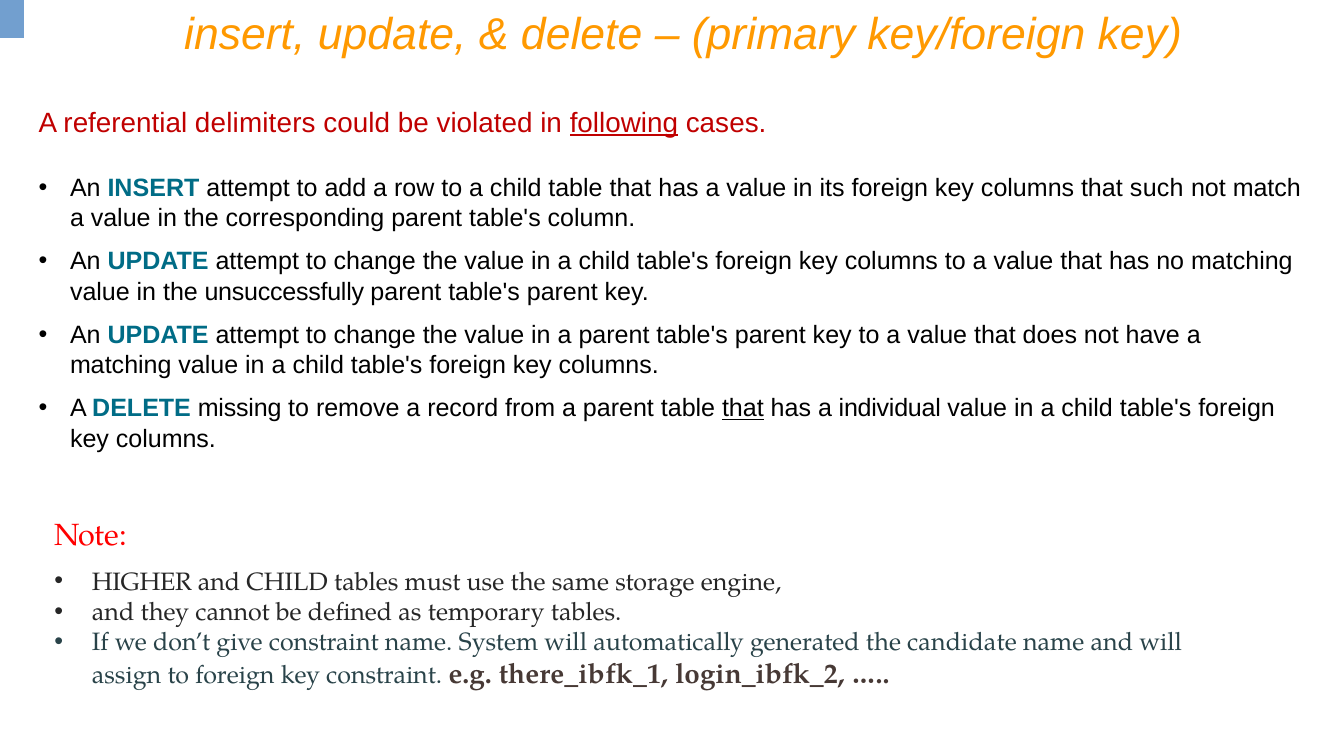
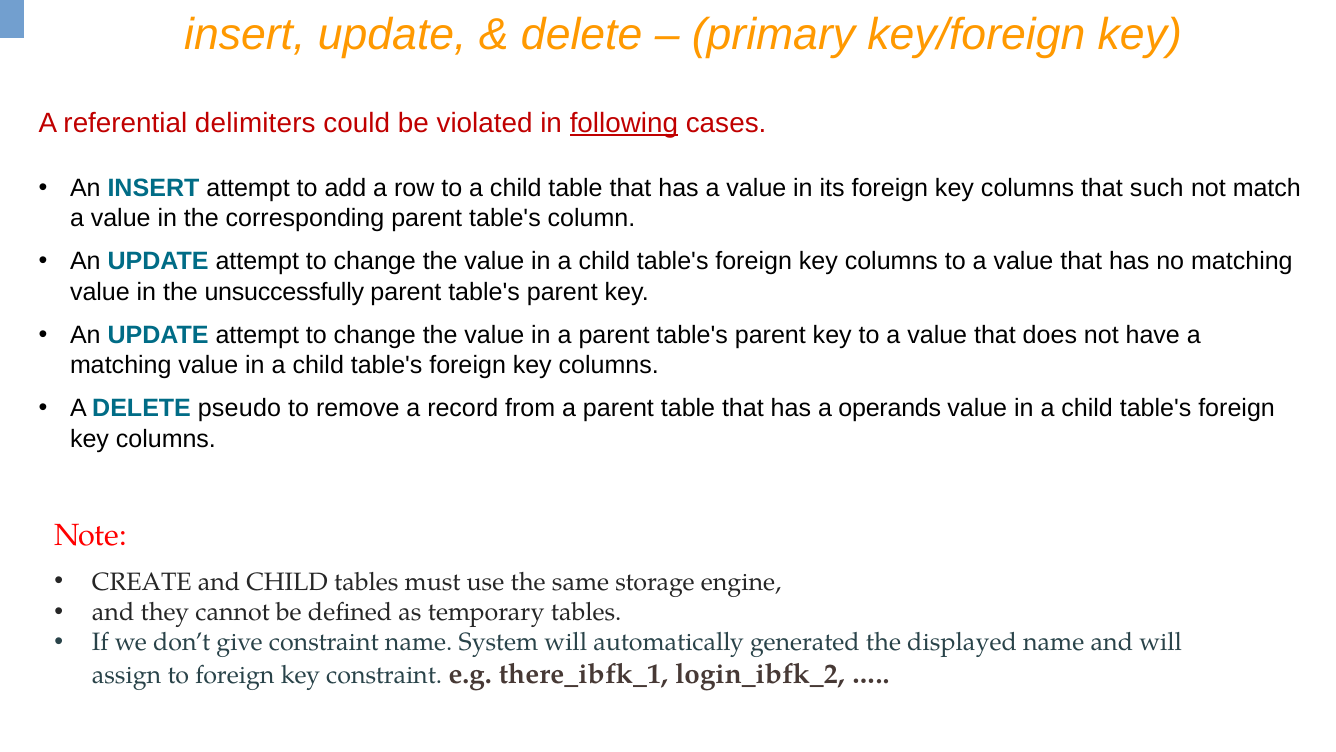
missing: missing -> pseudo (239, 408)
that underline: present -> none (743, 408)
individual: individual -> operands (890, 408)
HIGHER: HIGHER -> CREATE (142, 582)
candidate: candidate -> displayed (962, 642)
